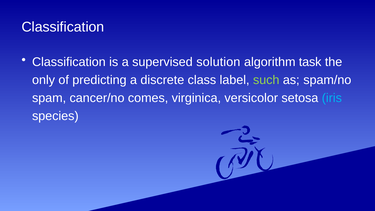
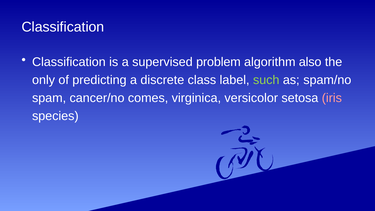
solution: solution -> problem (218, 62)
task: task -> also (310, 62)
iris colour: light blue -> pink (332, 98)
